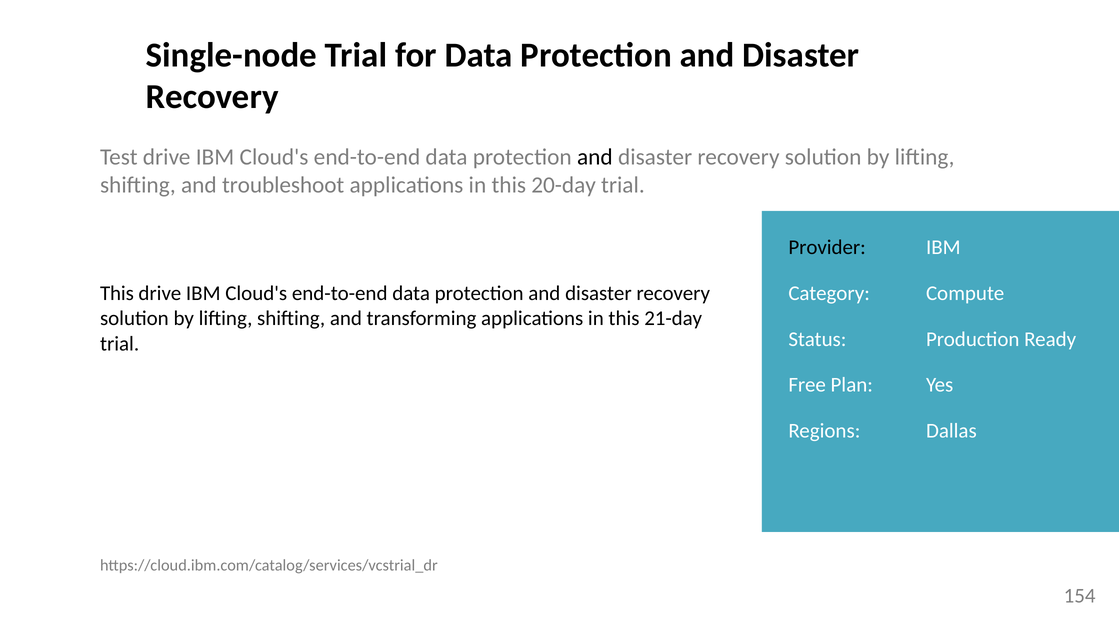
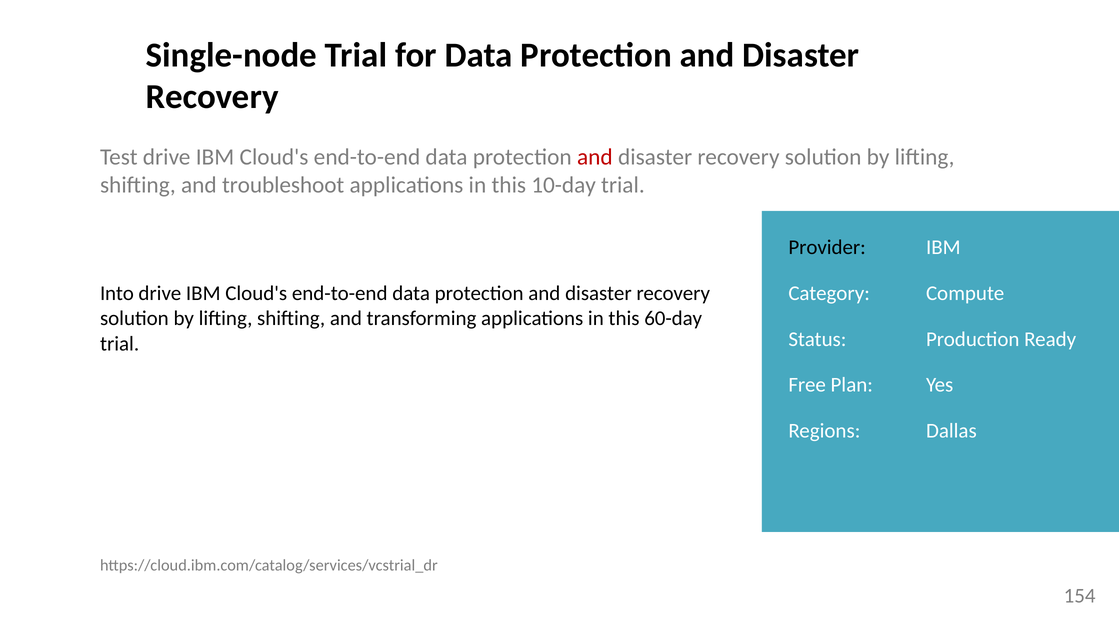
and colour: black -> red (595, 157)
20-day: 20-day -> 10-day (564, 185)
This: This -> Into (117, 293)
21-day: 21-day -> 60-day (673, 319)
